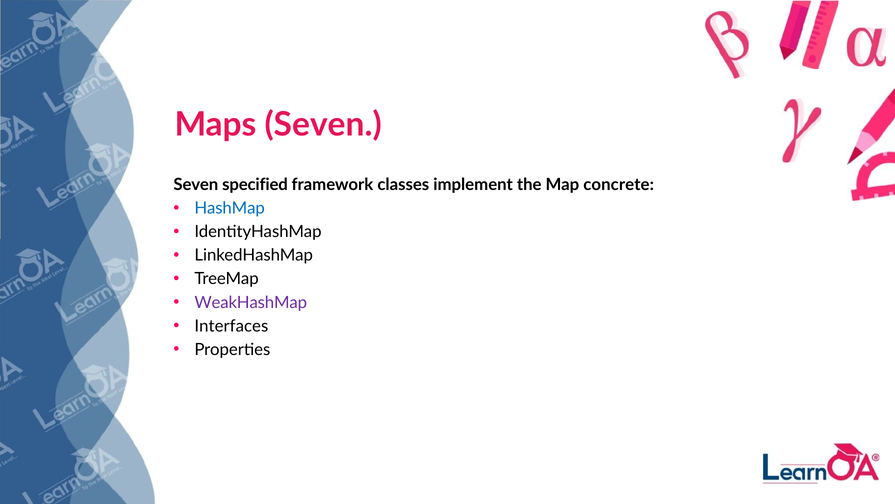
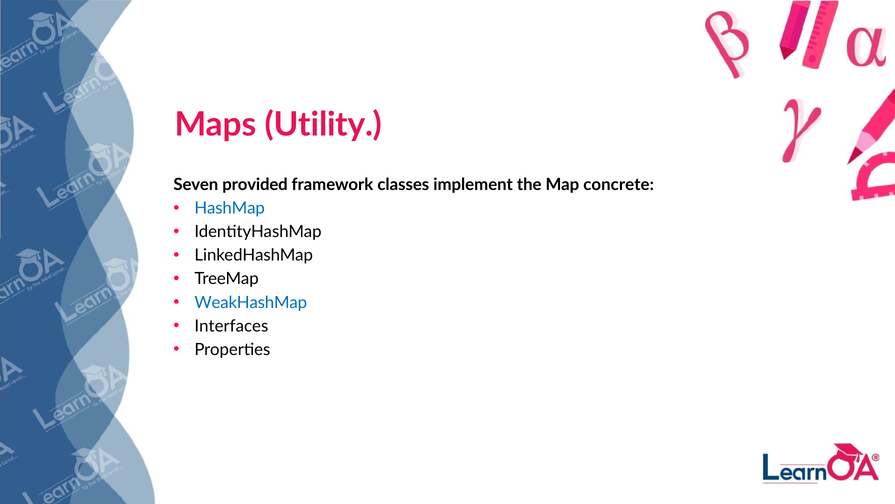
Maps Seven: Seven -> Utility (323, 124)
specified: specified -> provided (255, 185)
WeakHashMap colour: purple -> blue (251, 302)
